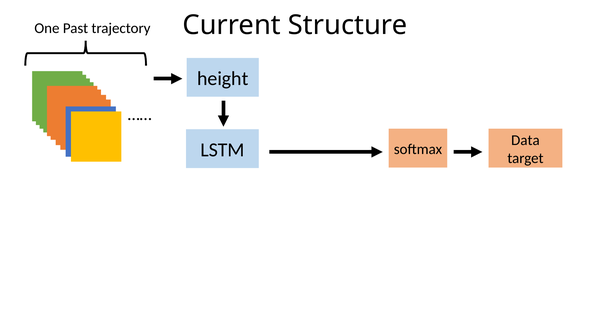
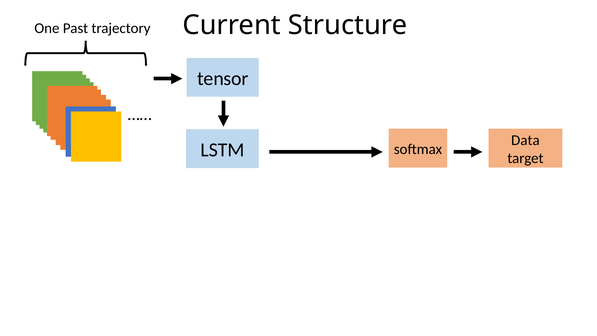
height: height -> tensor (223, 79)
